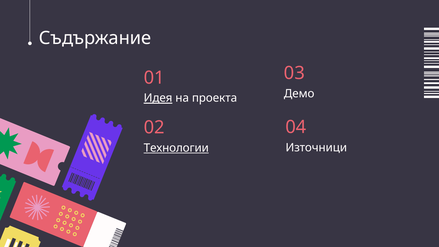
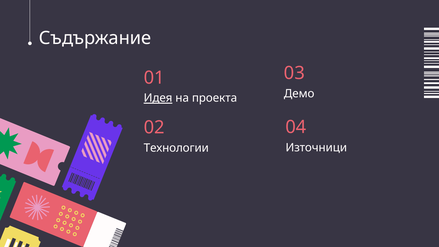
Технологии underline: present -> none (176, 148)
